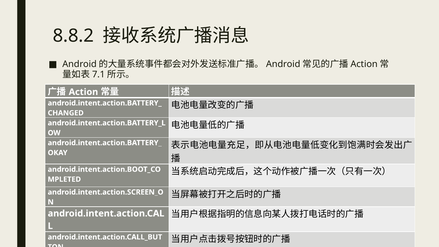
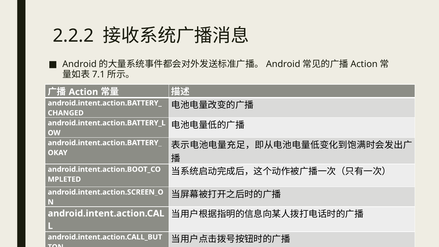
8.8.2: 8.8.2 -> 2.2.2 (73, 36)
